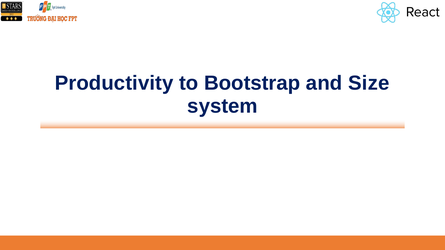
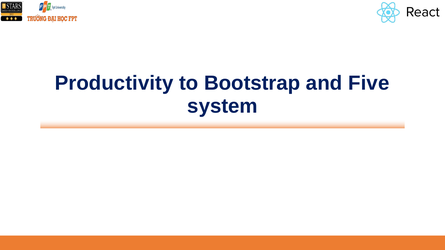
Size: Size -> Five (369, 83)
